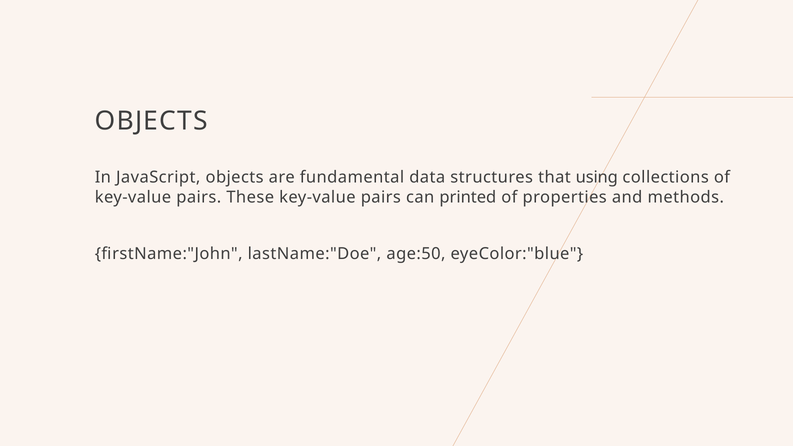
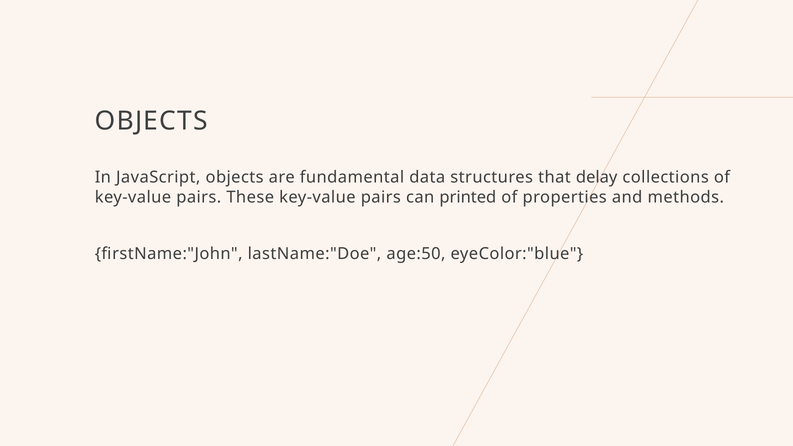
using: using -> delay (597, 177)
